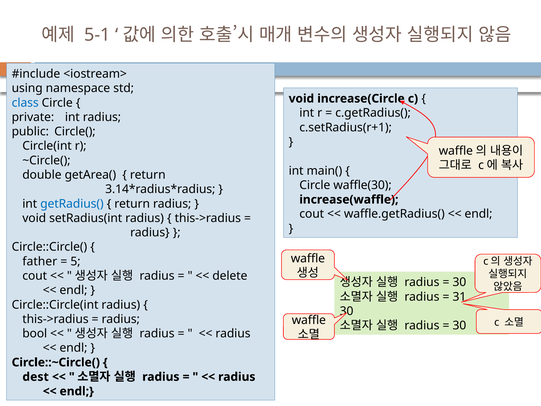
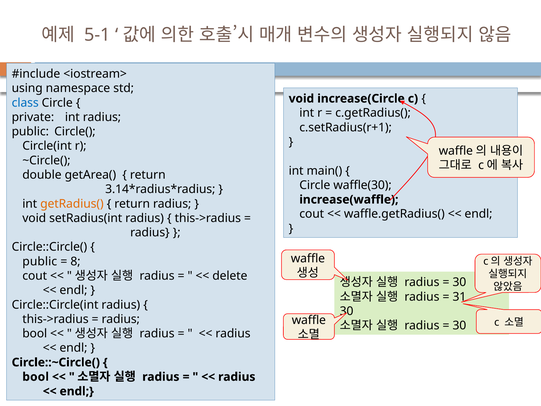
getRadius( colour: blue -> orange (72, 204)
father: father -> public (40, 261)
5: 5 -> 8 (75, 261)
dest: dest -> bool (36, 377)
